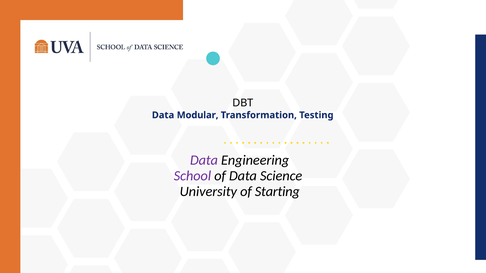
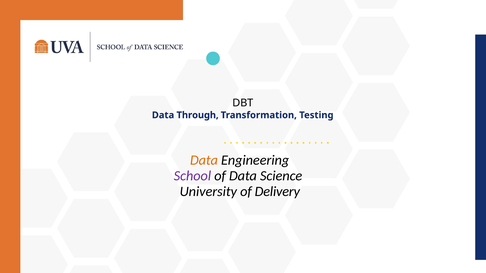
Modular: Modular -> Through (198, 115)
Data colour: purple -> orange (204, 160)
Starting: Starting -> Delivery (277, 192)
